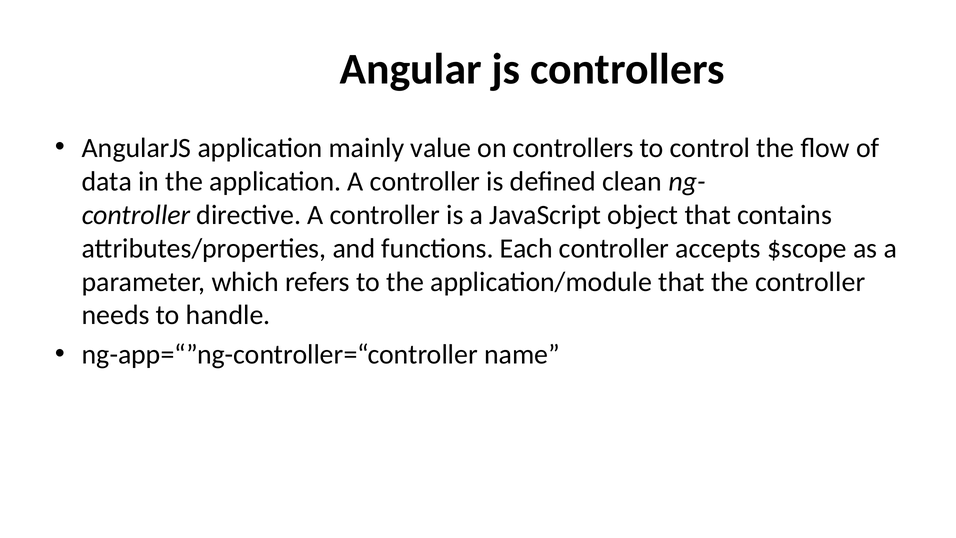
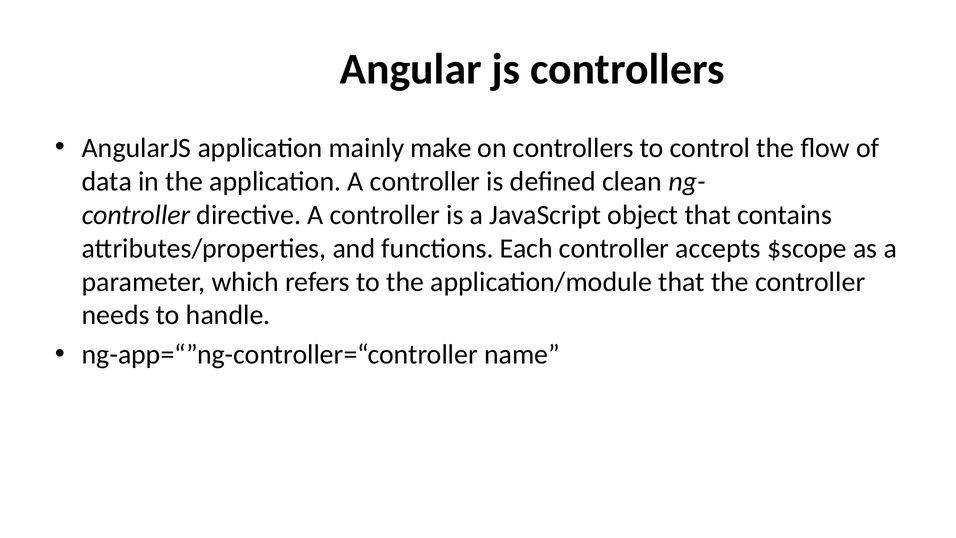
value: value -> make (441, 148)
